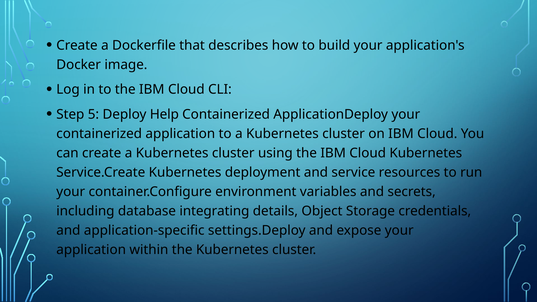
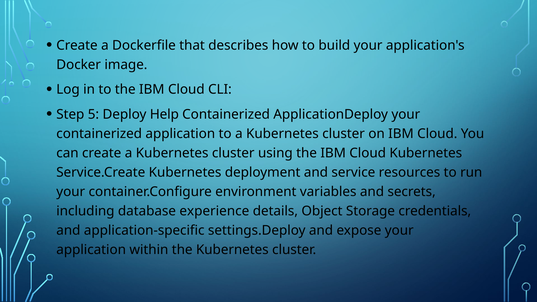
integrating: integrating -> experience (214, 211)
